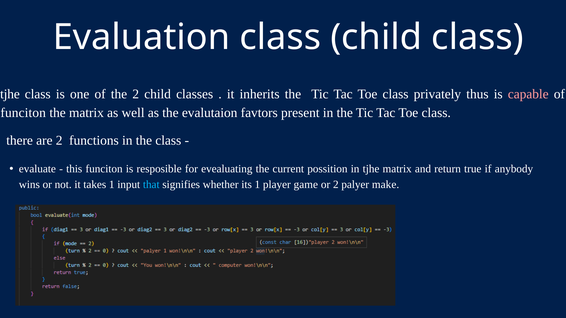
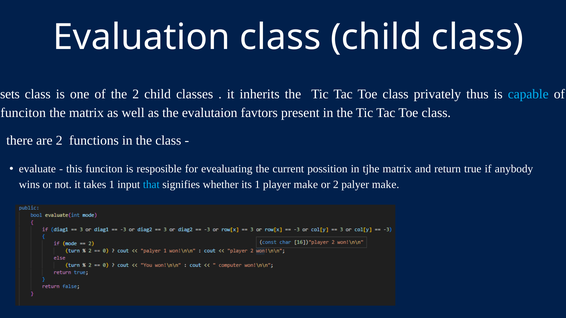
tjhe: tjhe -> sets (10, 94)
capable colour: pink -> light blue (528, 94)
player game: game -> make (306, 185)
